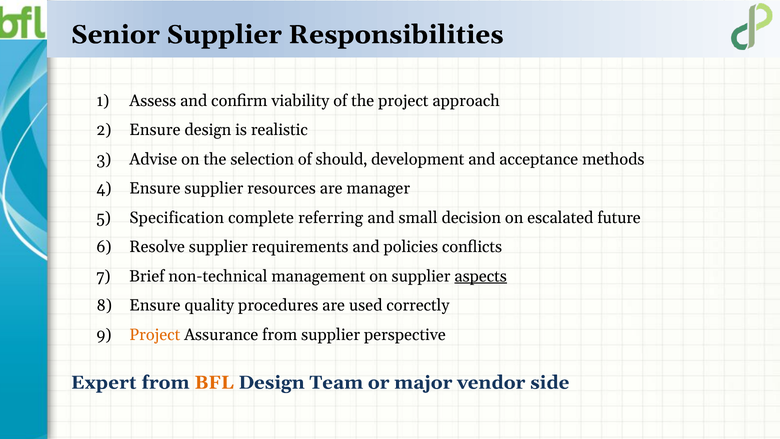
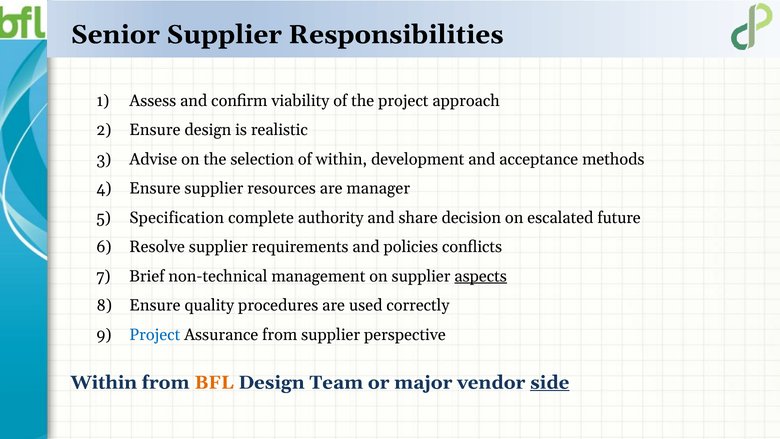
of should: should -> within (341, 159)
referring: referring -> authority (331, 218)
small: small -> share (418, 218)
Project colour: orange -> blue (155, 335)
Expert: Expert -> Within (104, 382)
side underline: none -> present (550, 382)
